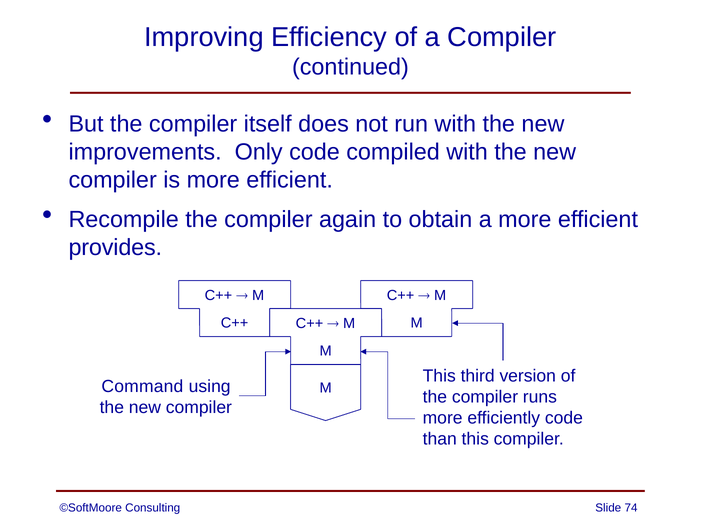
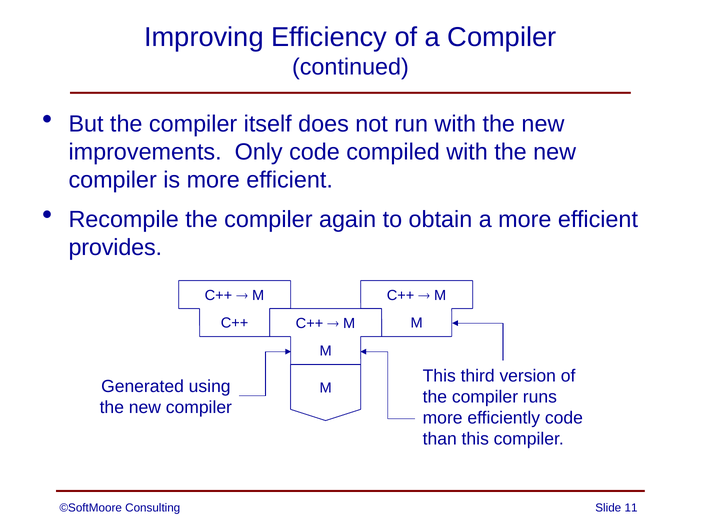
Command: Command -> Generated (143, 386)
74: 74 -> 11 (631, 508)
